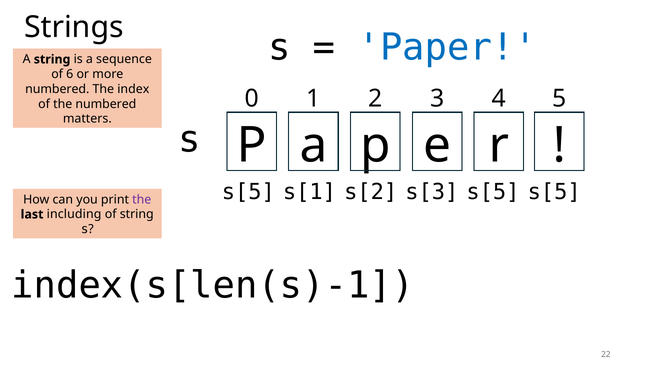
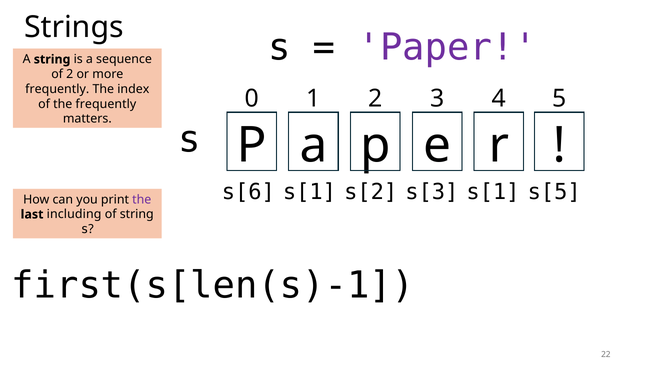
Paper colour: blue -> purple (447, 48)
of 6: 6 -> 2 (70, 74)
numbered: numbered -> frequently (57, 89)
the numbered: numbered -> frequently (106, 104)
s[5: s[5 -> s[6 (248, 192)
s[3 s[5: s[5 -> s[1 (493, 192)
index(s[len(s)-1: index(s[len(s)-1 -> first(s[len(s)-1 (213, 286)
